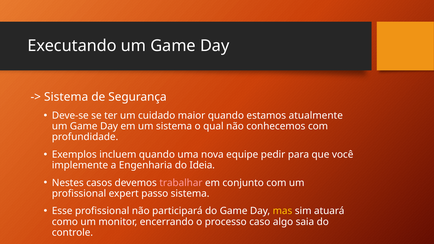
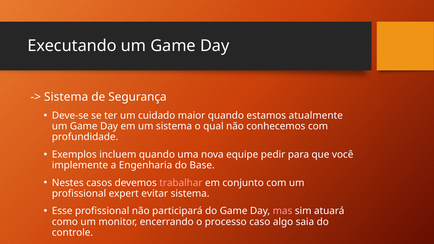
Ideia: Ideia -> Base (202, 165)
passo: passo -> evitar (155, 194)
mas colour: yellow -> pink (283, 211)
